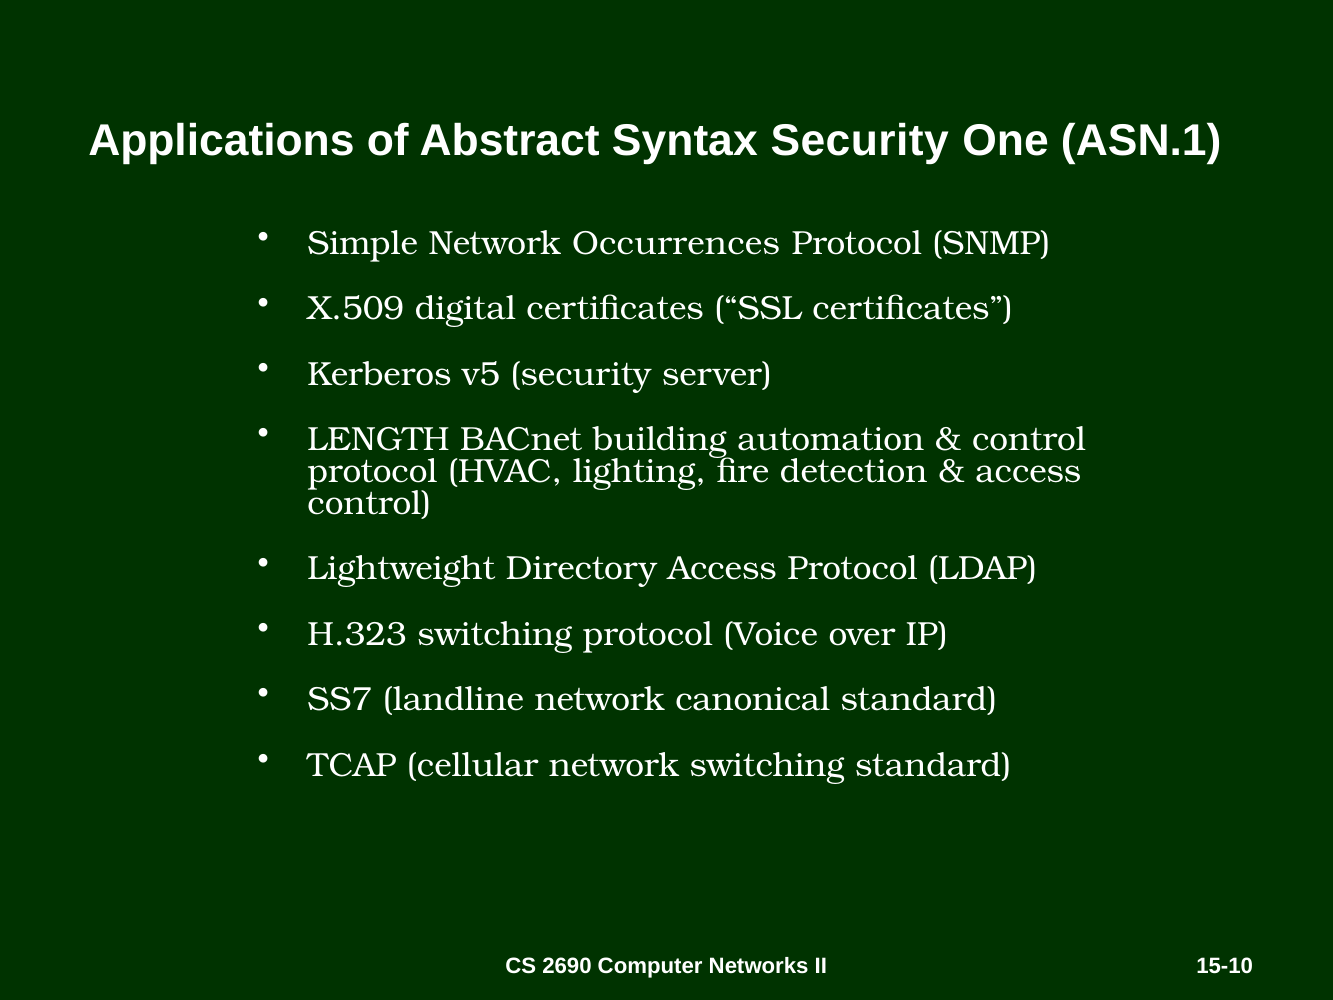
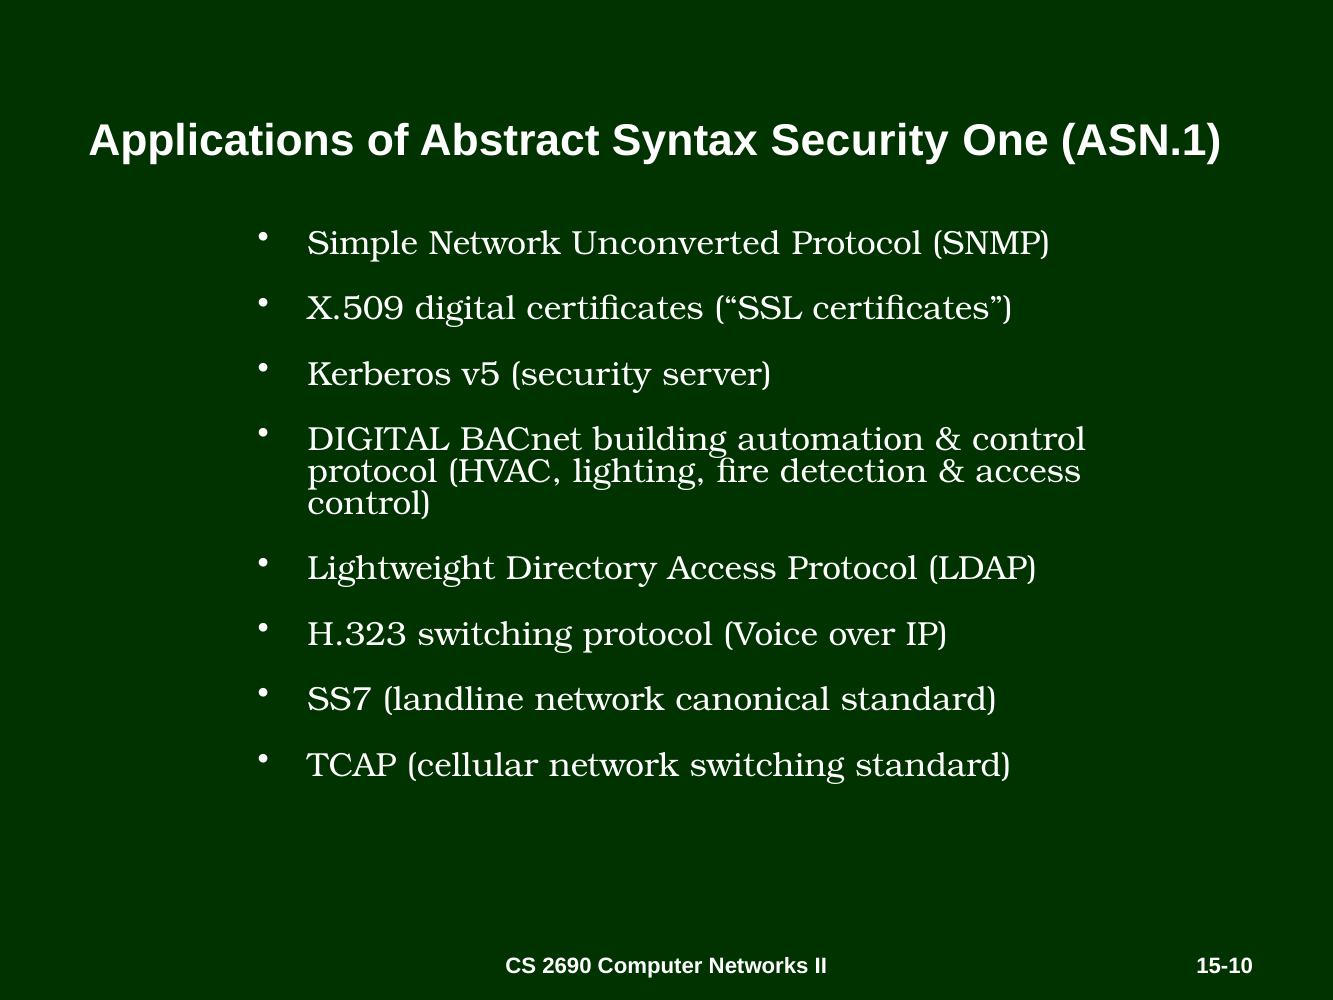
Occurrences: Occurrences -> Unconverted (676, 243)
LENGTH: LENGTH -> DIGITAL (378, 439)
